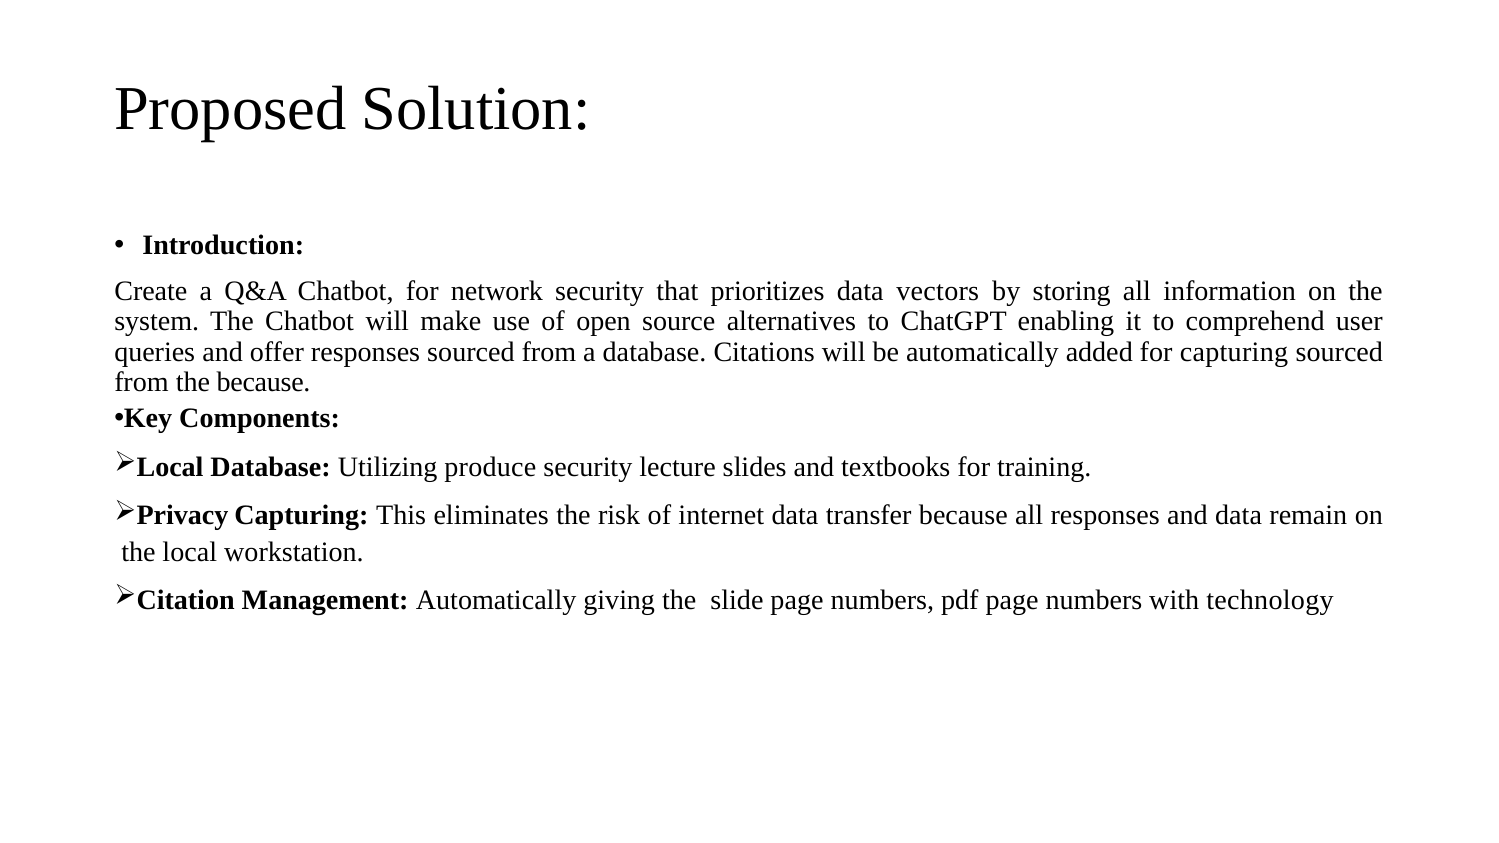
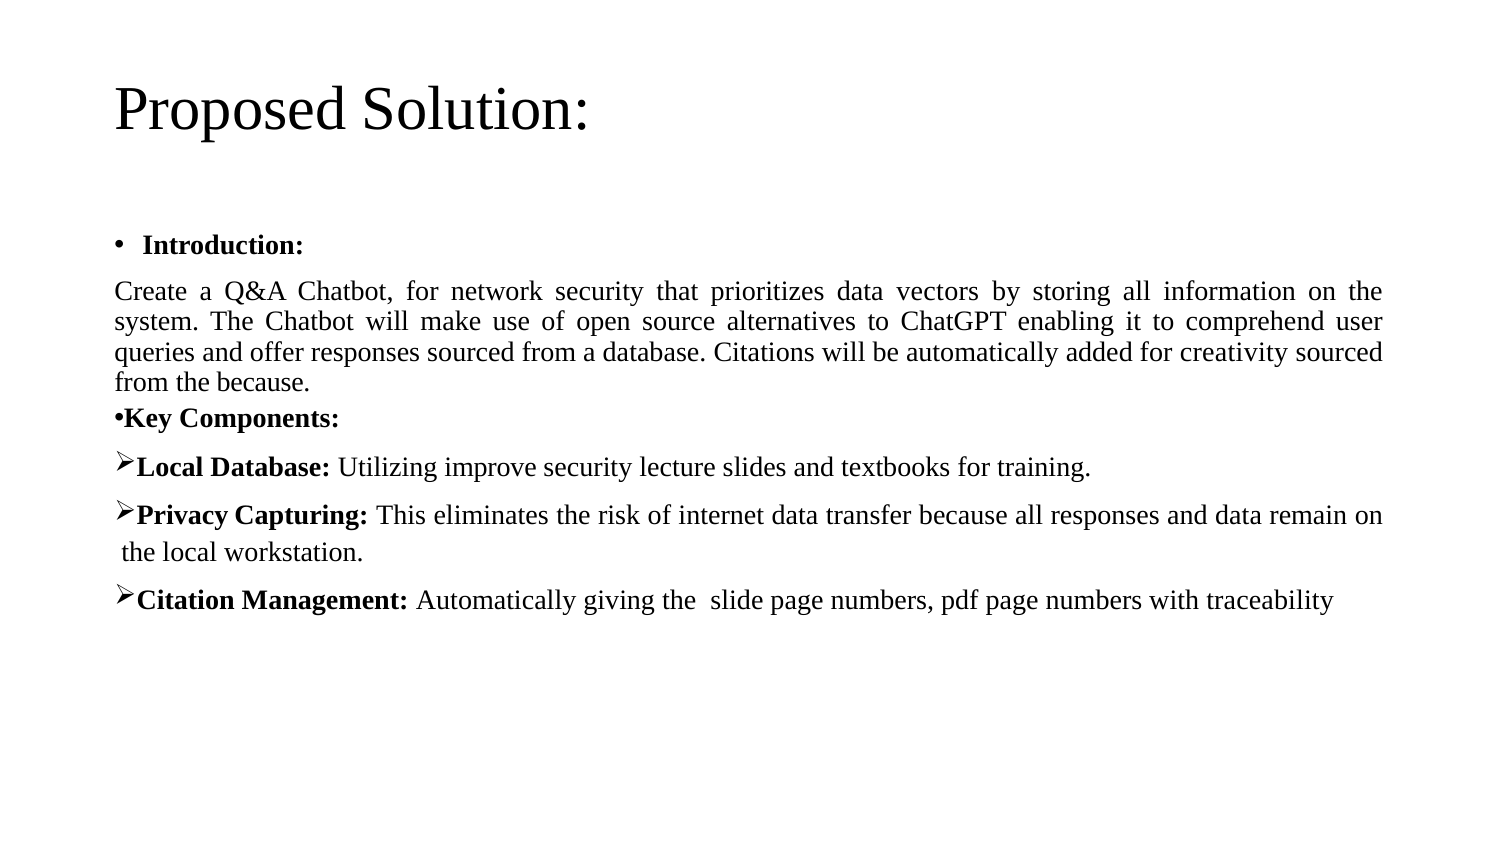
for capturing: capturing -> creativity (1234, 352)
produce: produce -> improve (491, 467)
technology: technology -> traceability (1270, 600)
